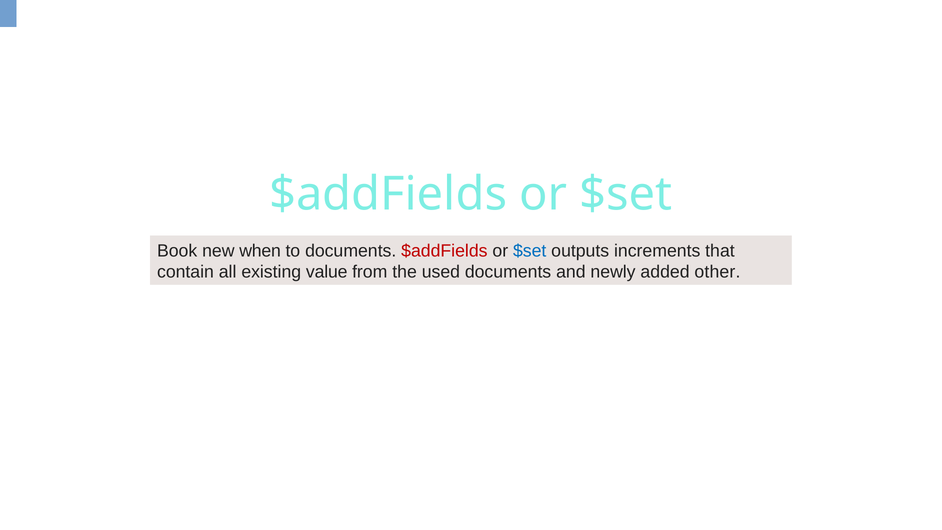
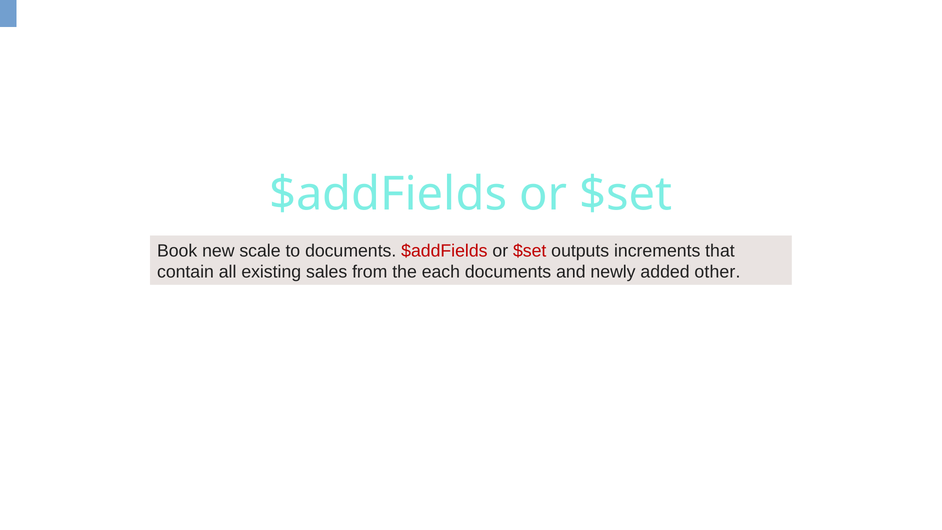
when: when -> scale (260, 251)
$set colour: blue -> red (530, 251)
value: value -> sales (327, 272)
used: used -> each (441, 272)
